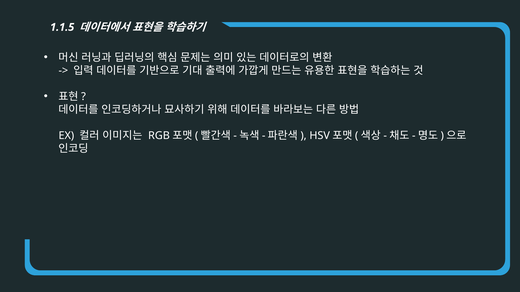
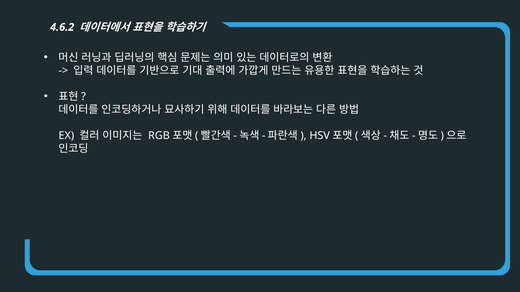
1.1.5: 1.1.5 -> 4.6.2 (62, 27)
